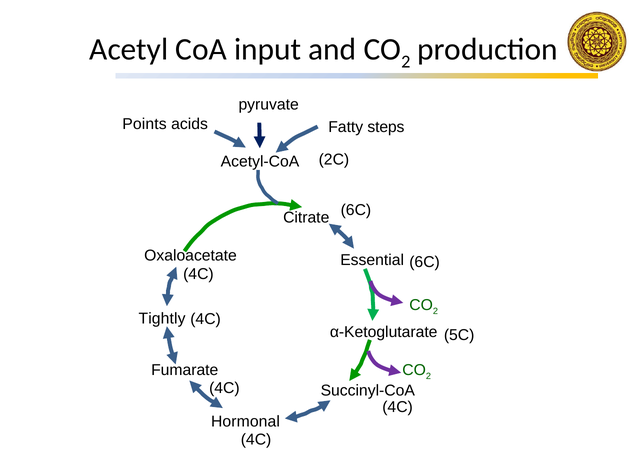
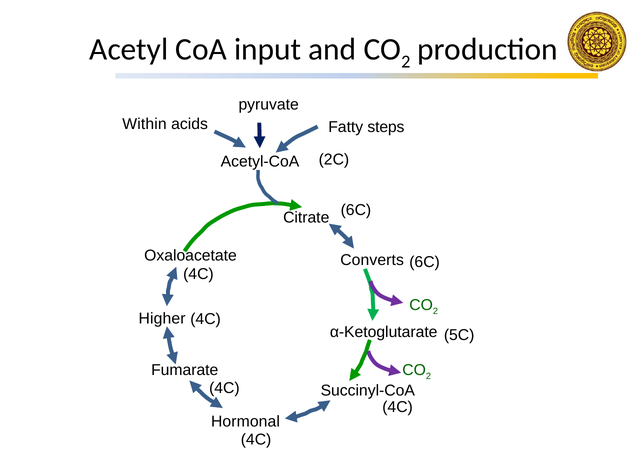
Points: Points -> Within (145, 124)
Essential: Essential -> Converts (372, 261)
Tightly: Tightly -> Higher (162, 319)
